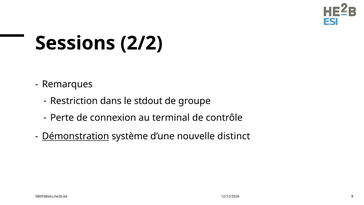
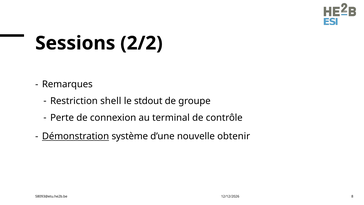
dans: dans -> shell (111, 101)
distinct: distinct -> obtenir (234, 136)
